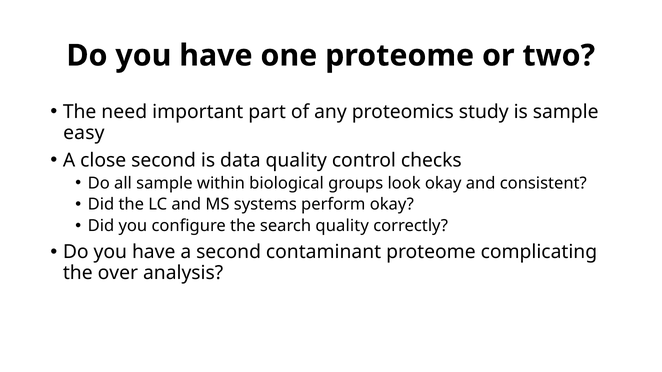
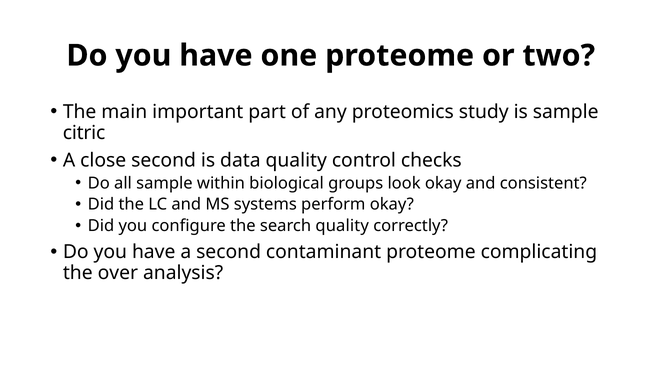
need: need -> main (124, 112)
easy: easy -> citric (84, 133)
